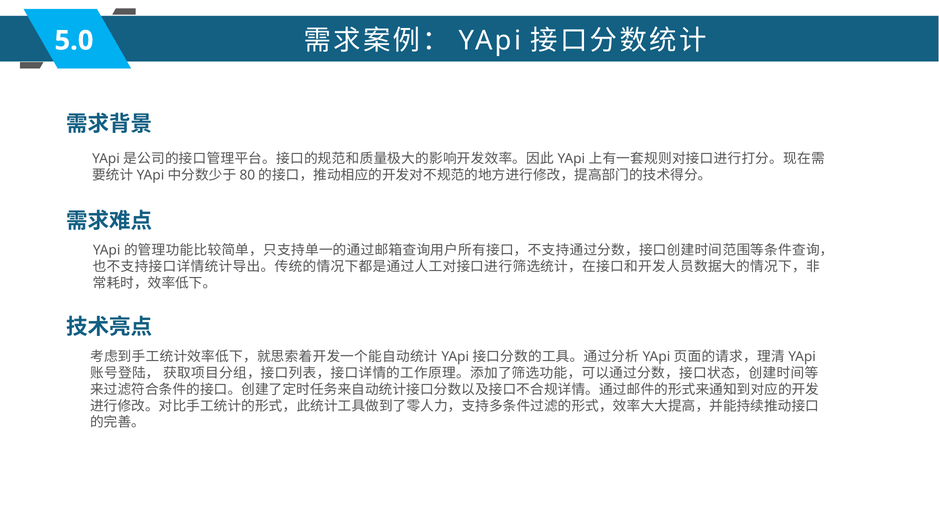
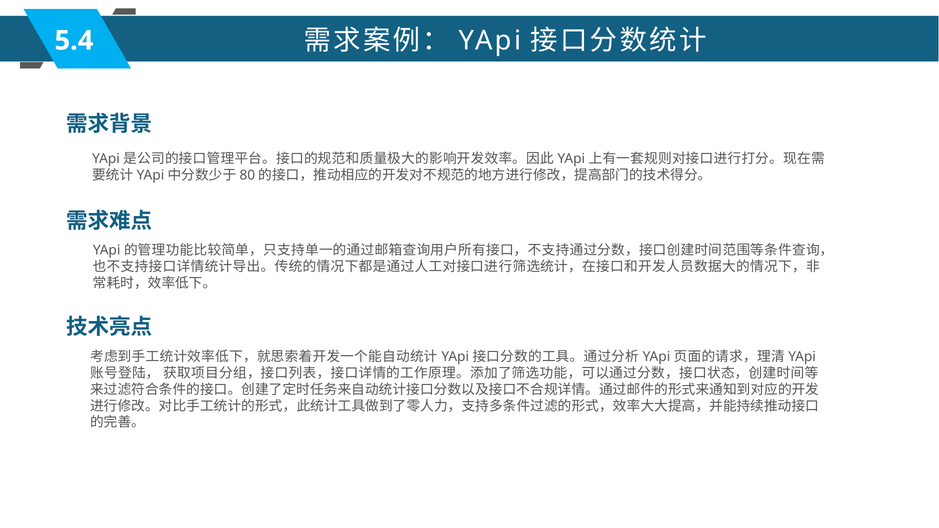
5.0: 5.0 -> 5.4 (74, 41)
